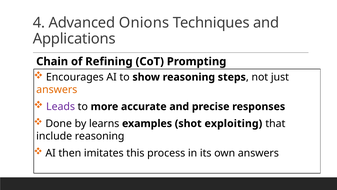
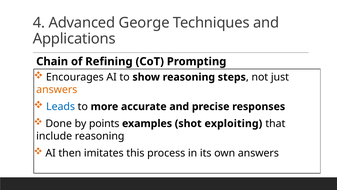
Onions: Onions -> George (144, 23)
Leads colour: purple -> blue (61, 106)
learns: learns -> points (104, 123)
